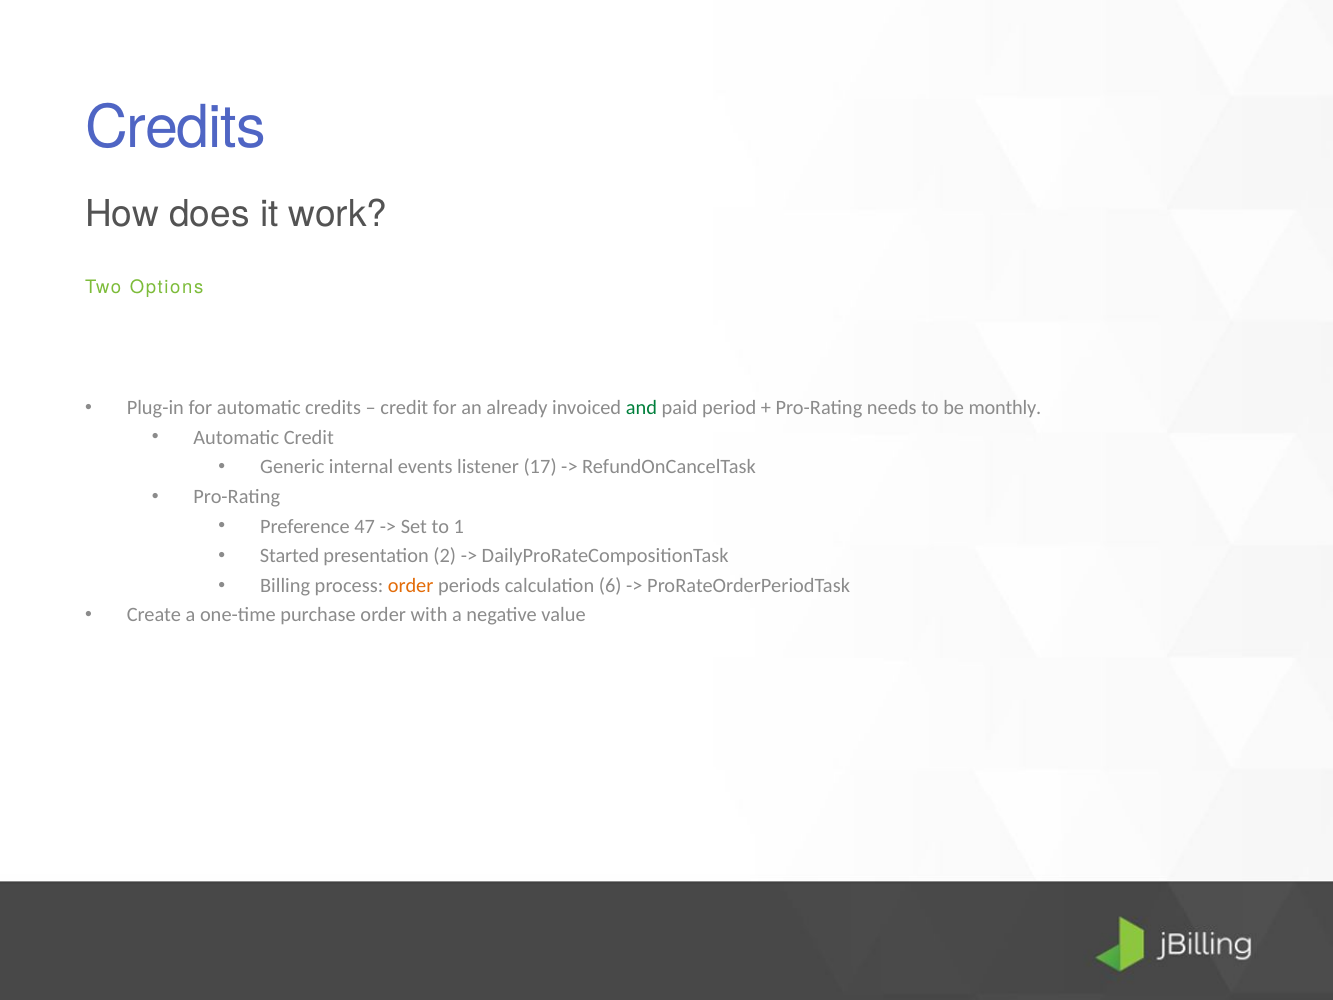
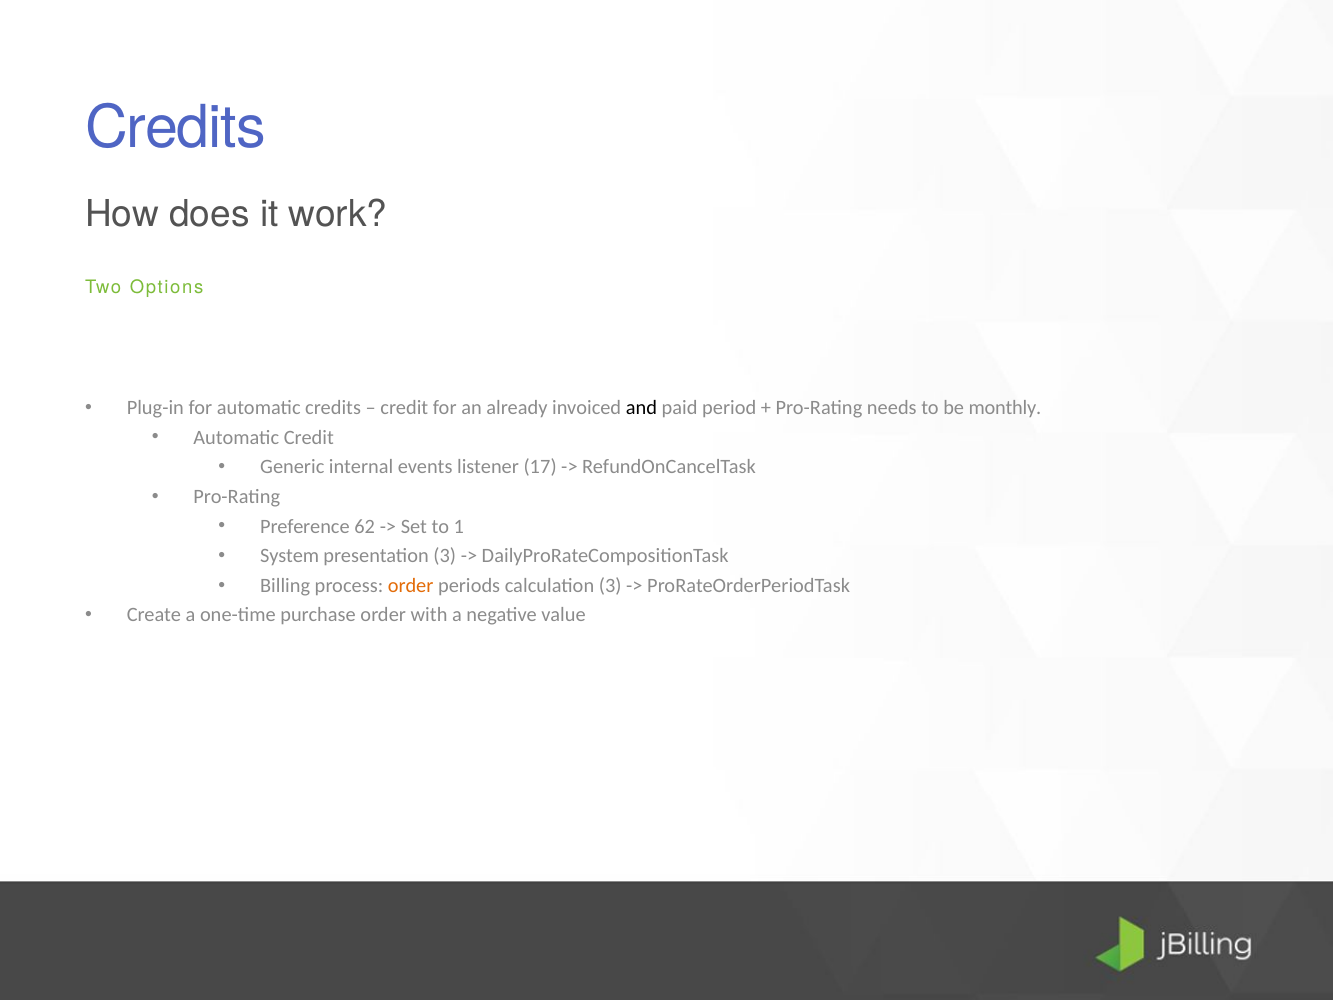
and colour: green -> black (641, 408)
47: 47 -> 62 (365, 526)
Started: Started -> System (290, 556)
presentation 2: 2 -> 3 (445, 556)
calculation 6: 6 -> 3 (610, 585)
